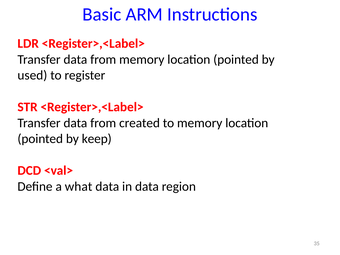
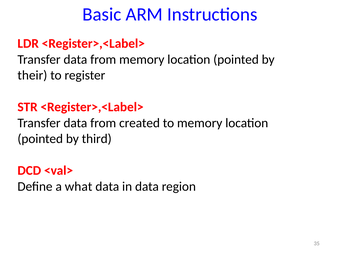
used: used -> their (32, 75)
keep: keep -> third (97, 139)
